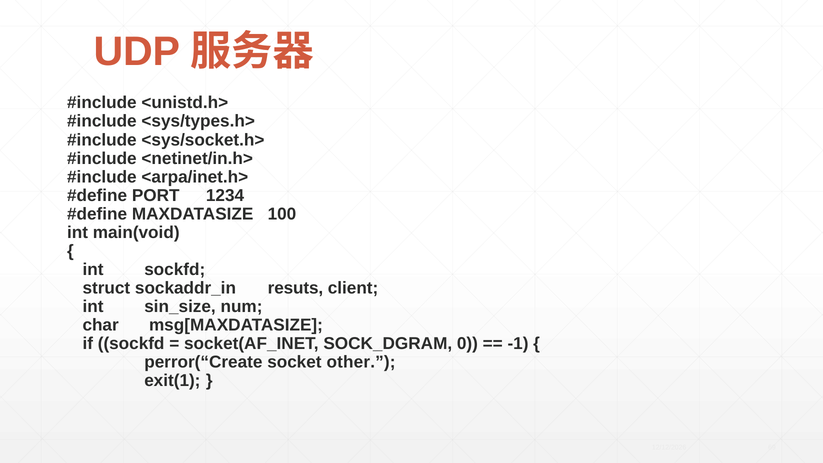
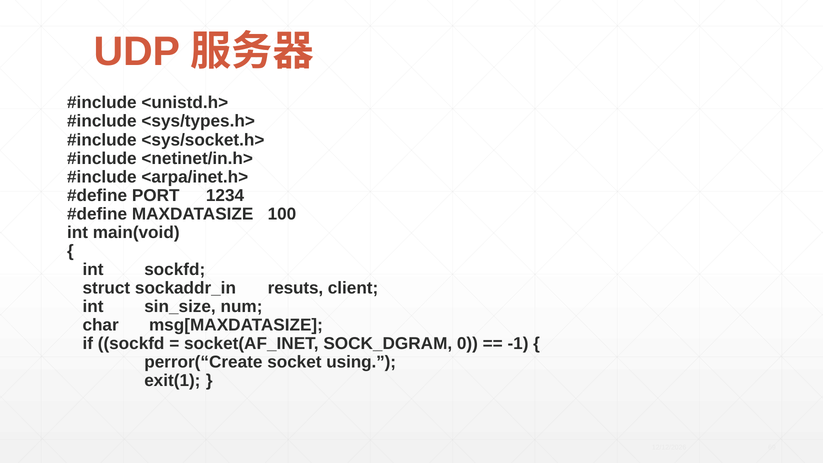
other: other -> using (361, 362)
